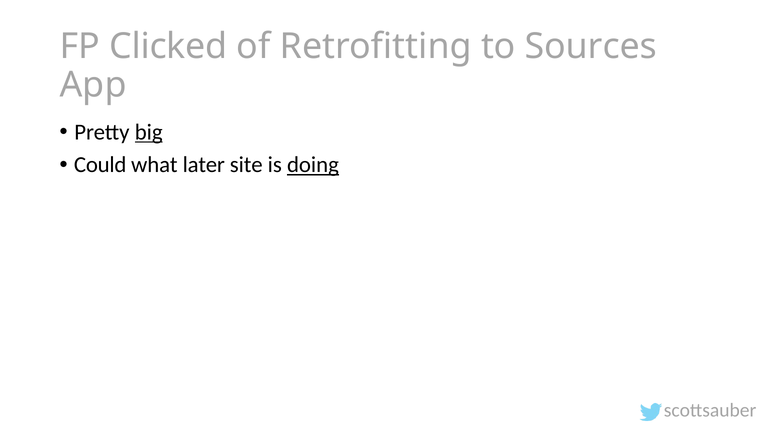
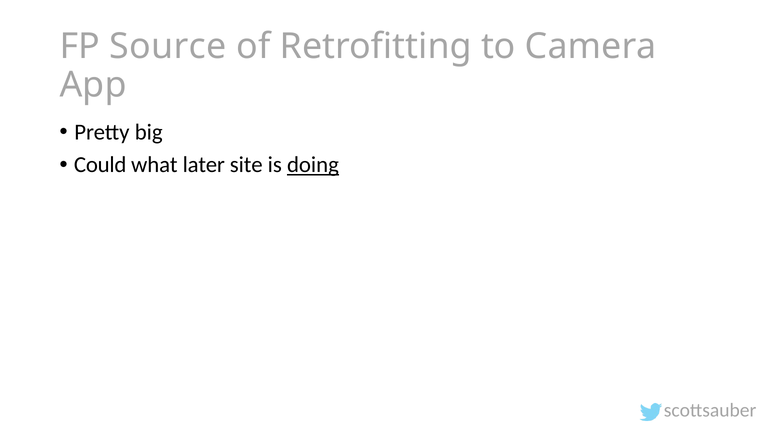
Clicked: Clicked -> Source (168, 46)
Sources: Sources -> Camera (591, 46)
big underline: present -> none (149, 132)
